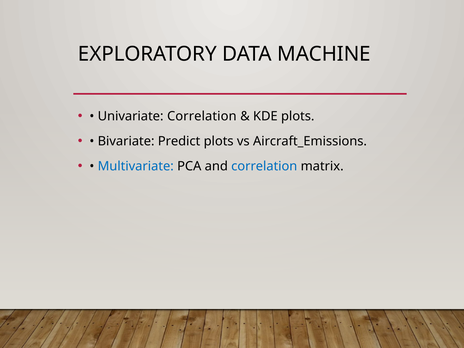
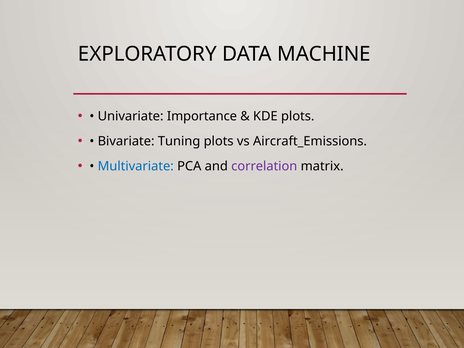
Univariate Correlation: Correlation -> Importance (202, 116)
Predict: Predict -> Tuning (179, 141)
correlation colour: blue -> purple (264, 166)
